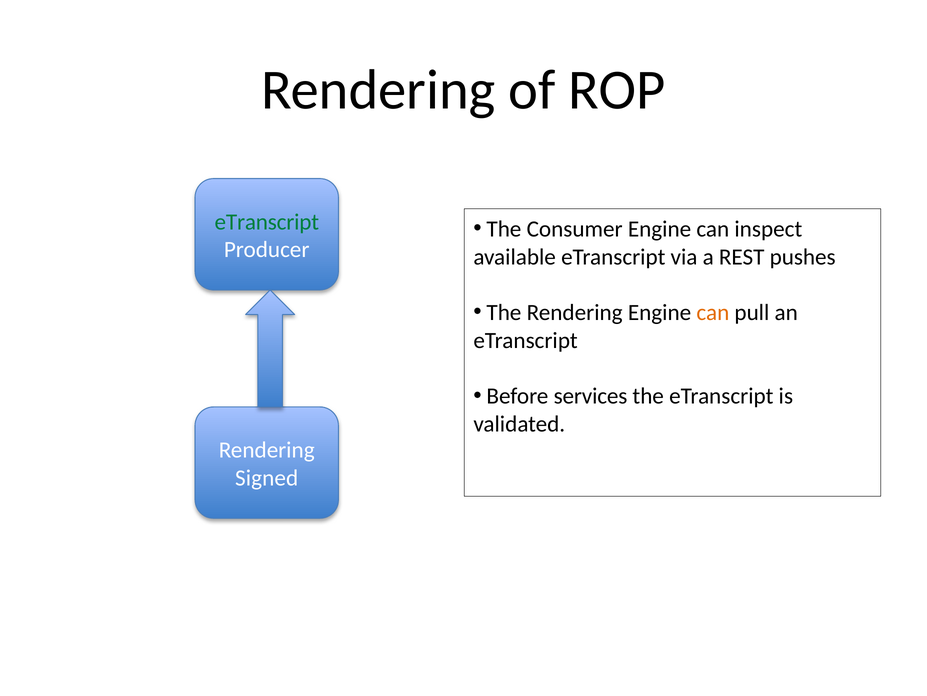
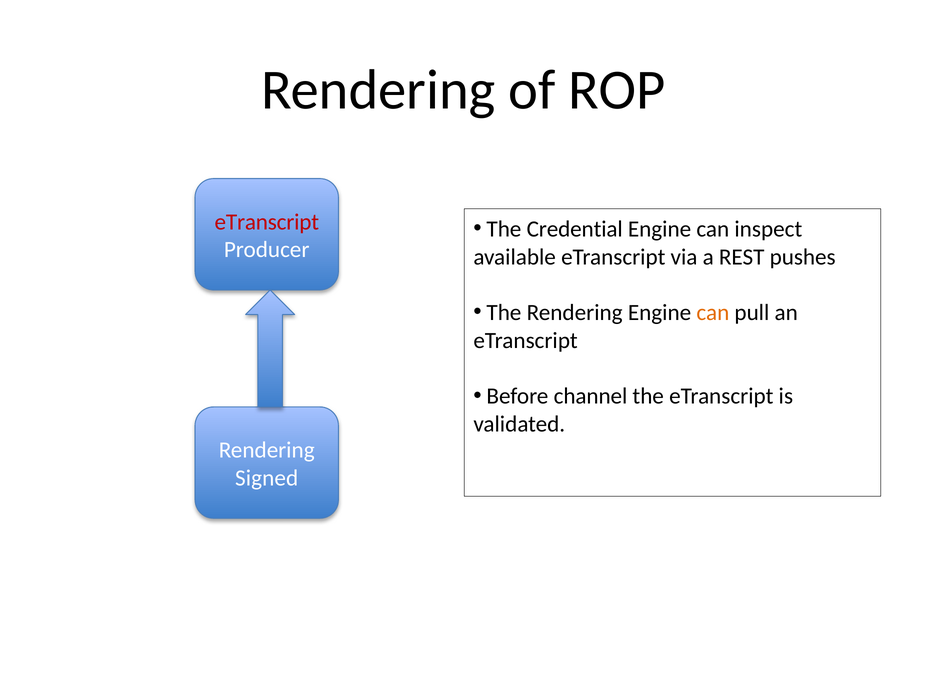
eTranscript colour: green -> red (267, 222)
Consumer: Consumer -> Credential (575, 229)
services: services -> channel (591, 396)
